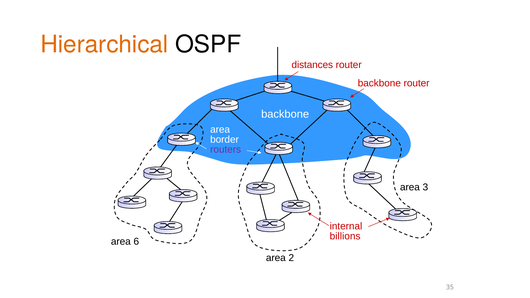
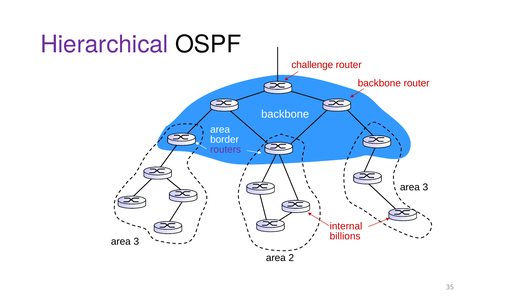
Hierarchical colour: orange -> purple (104, 45)
distances: distances -> challenge (312, 65)
6: 6 -> 3 (136, 242)
